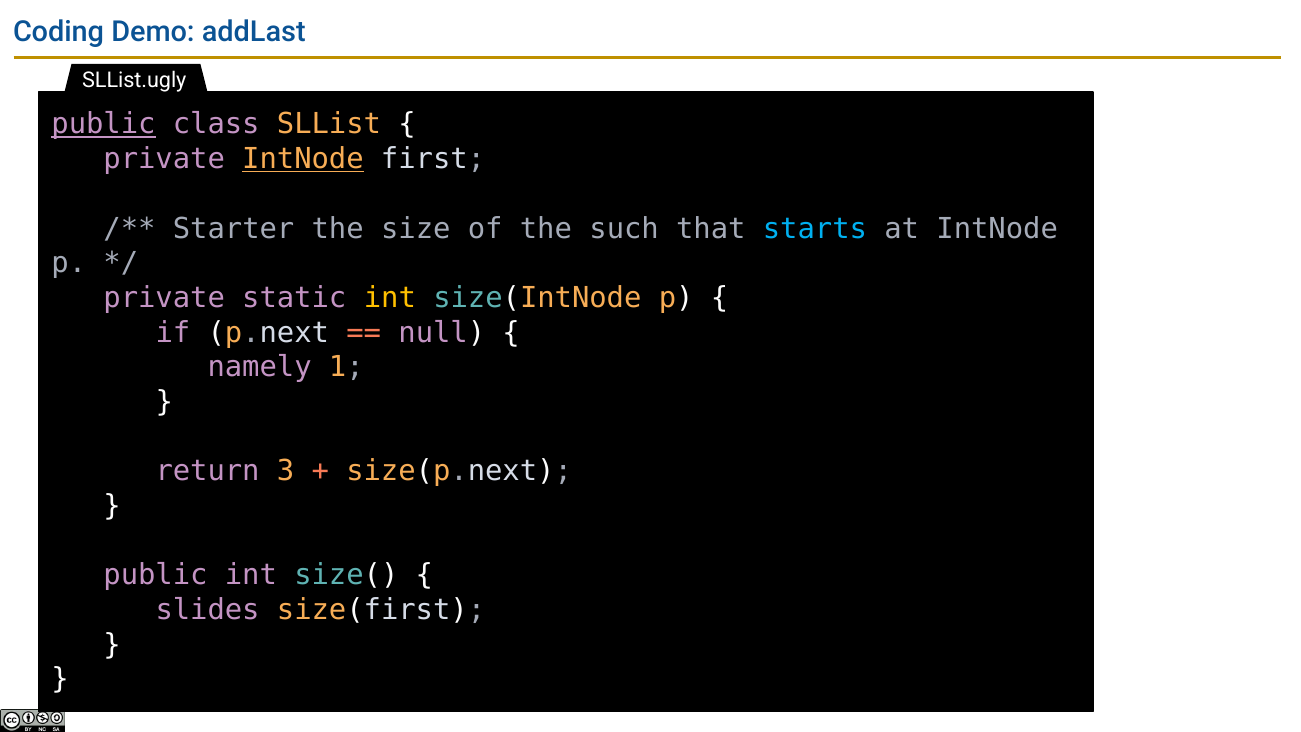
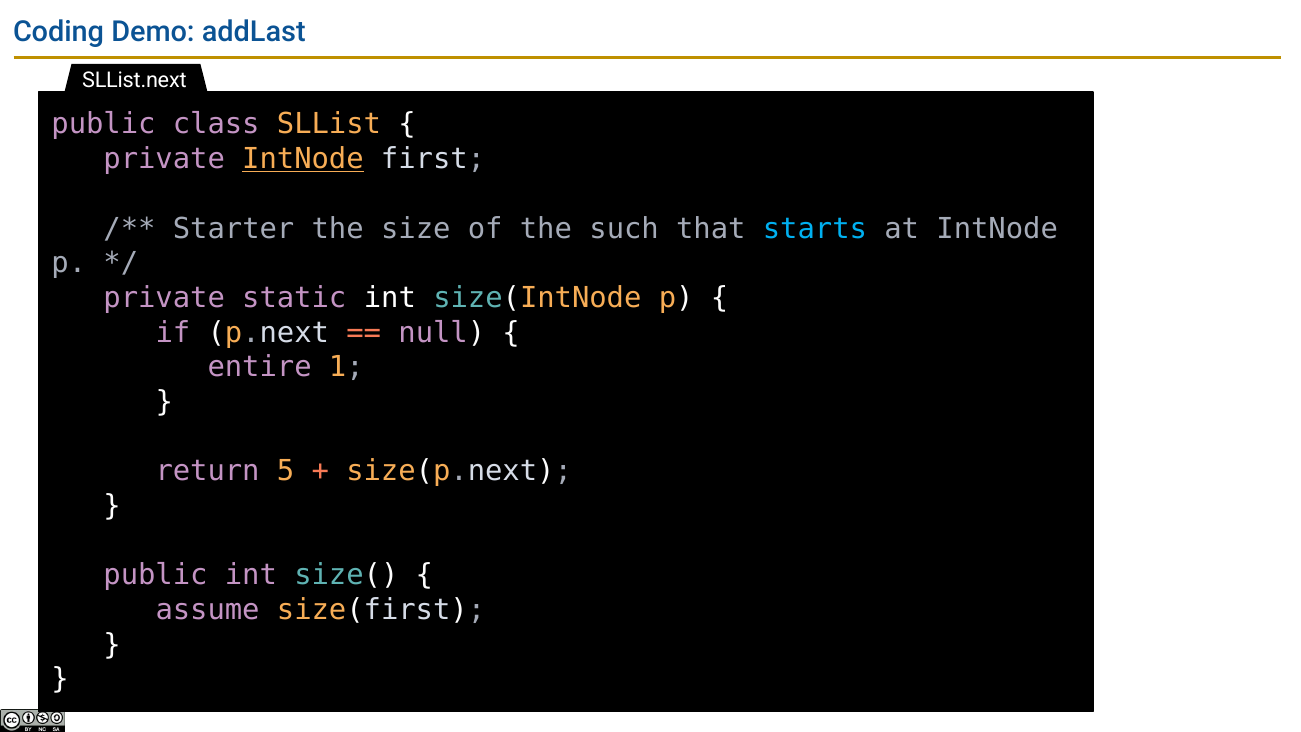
SLList.ugly: SLList.ugly -> SLList.next (134, 80)
public underline: present -> none (103, 124)
int colour: yellow -> white (390, 298)
namely: namely -> entire (260, 367)
3: 3 -> 5 (286, 471)
slides: slides -> assume (208, 610)
